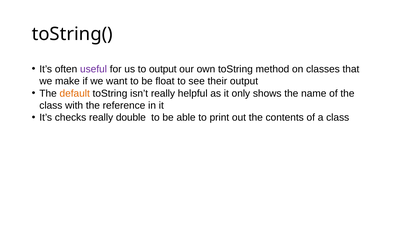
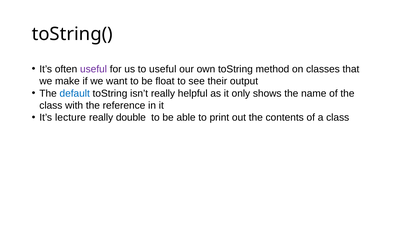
to output: output -> useful (163, 69)
default colour: orange -> blue (75, 94)
checks: checks -> lecture (70, 118)
